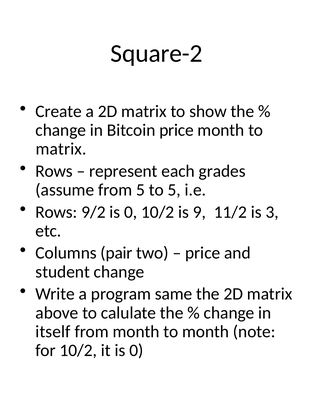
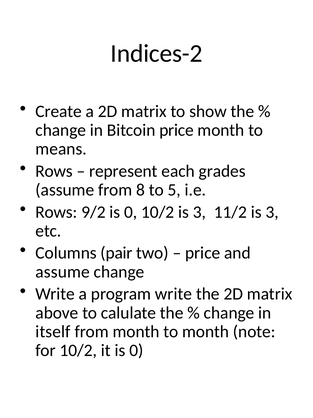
Square-2: Square-2 -> Indices-2 (157, 53)
matrix: matrix -> means (61, 149)
from 5: 5 -> 8 (141, 190)
10/2 is 9: 9 -> 3 (199, 212)
student: student -> assume (63, 271)
program same: same -> write (173, 293)
